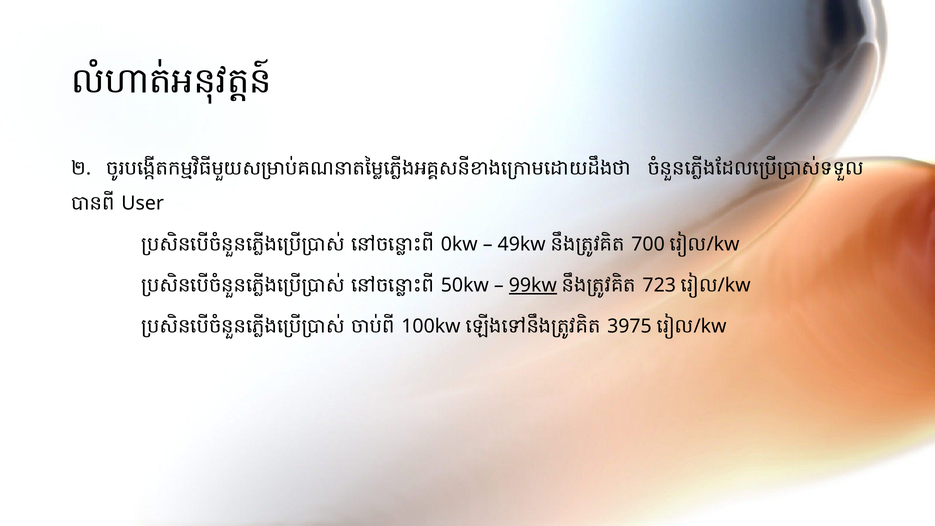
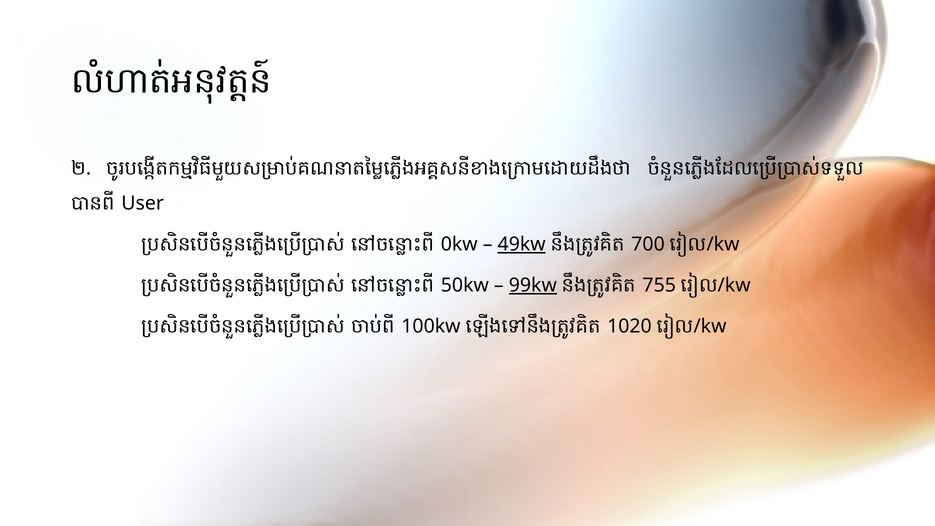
49kw underline: none -> present (522, 244)
723: 723 -> 755 (659, 285)
3975: 3975 -> 1020 (629, 326)
